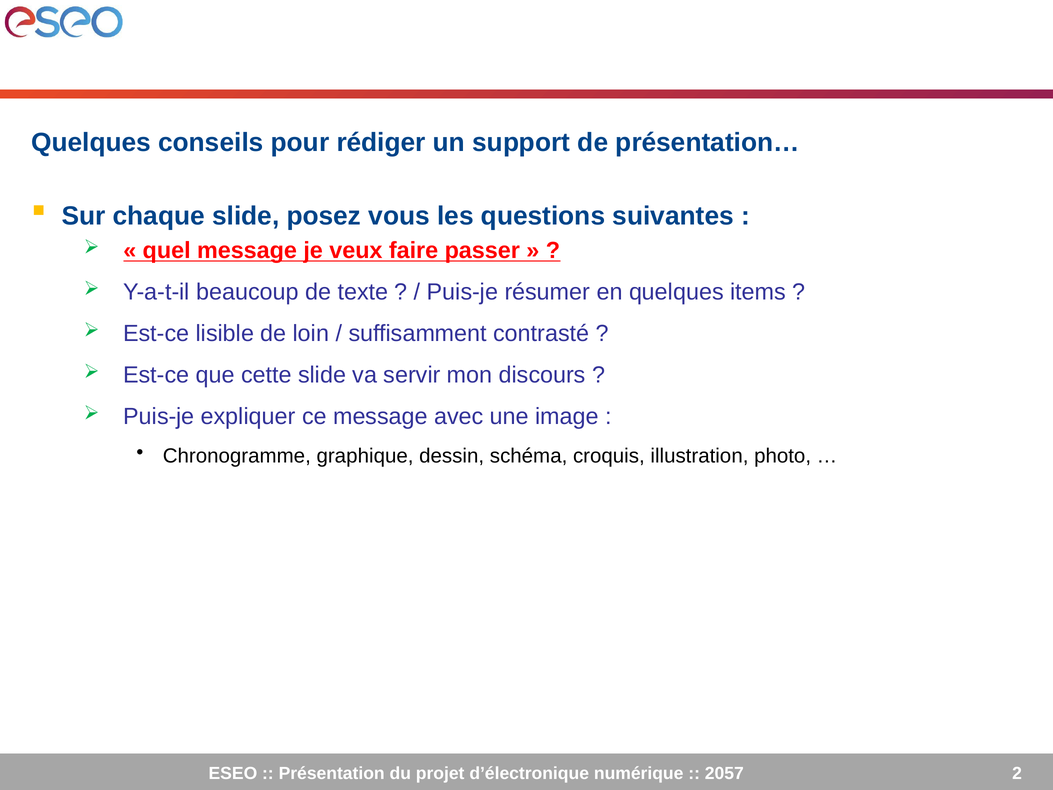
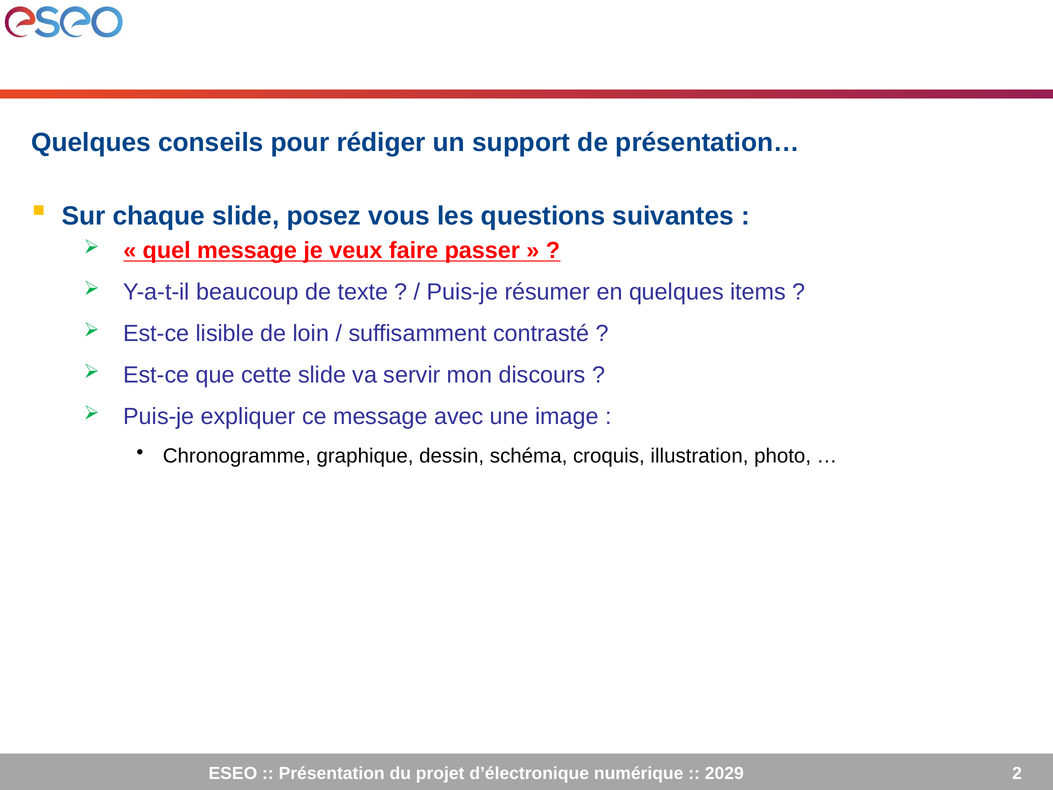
2057: 2057 -> 2029 (724, 773)
